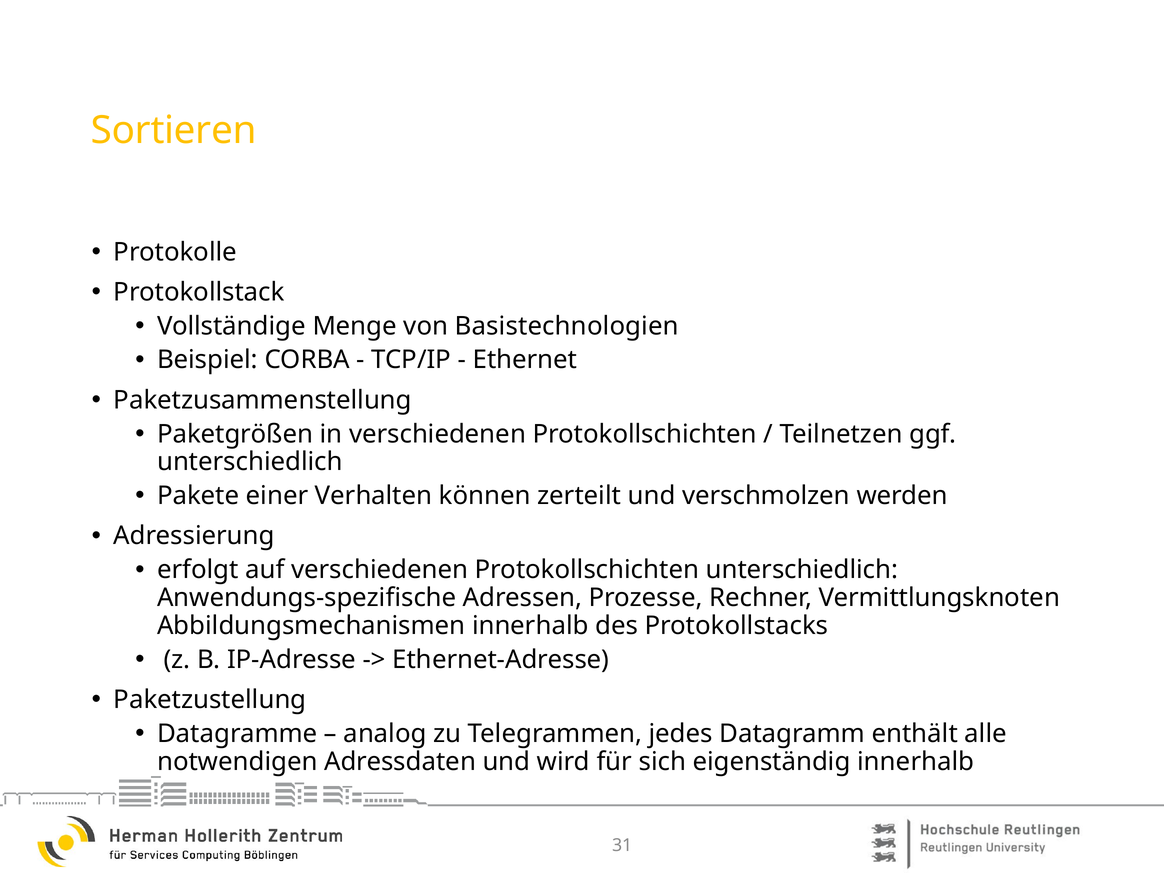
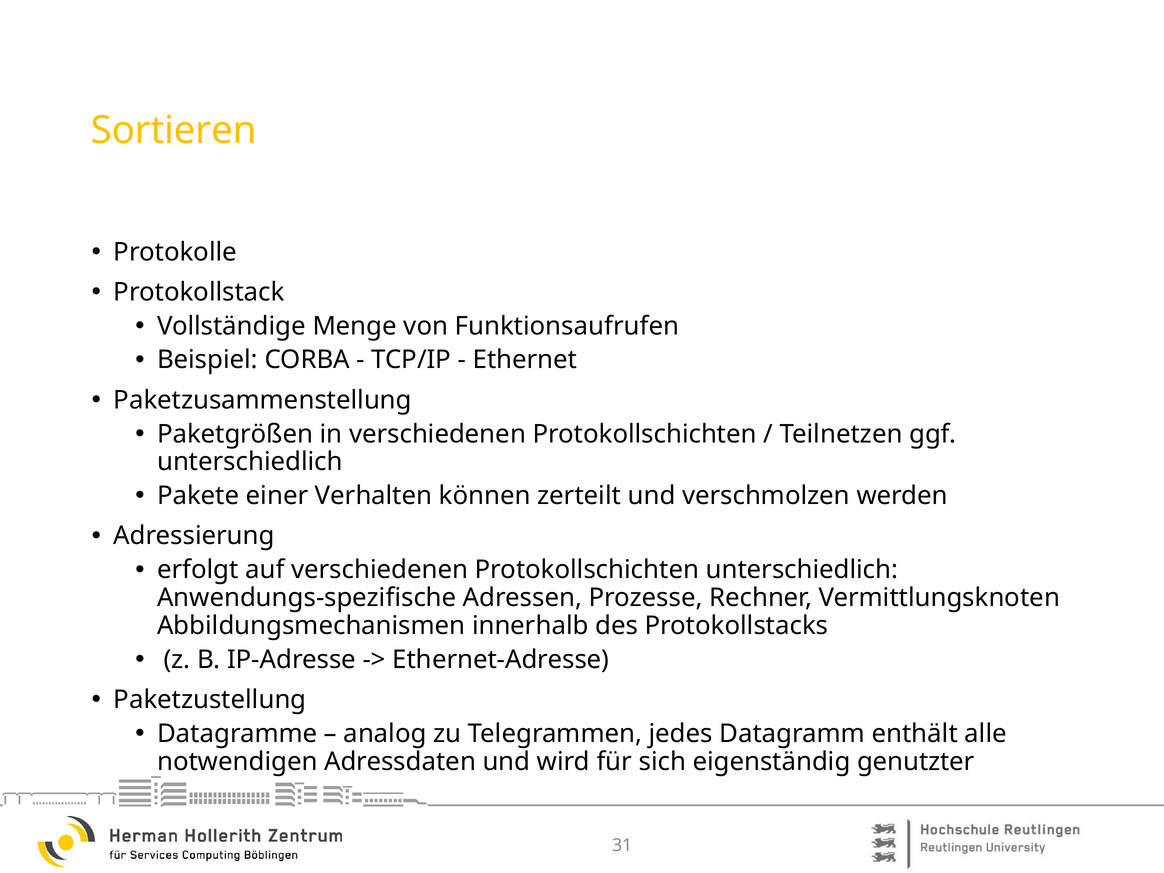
Basistechnologien: Basistechnologien -> Funktionsaufrufen (567, 326)
eigenständig innerhalb: innerhalb -> genutzter (916, 762)
